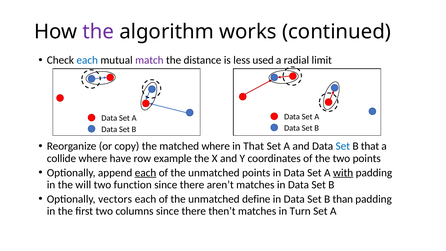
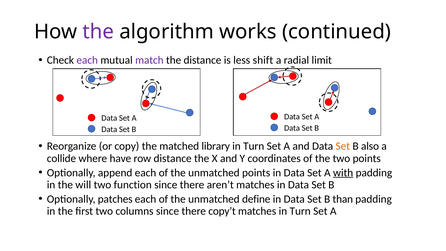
each colour: blue -> purple (87, 60)
used: used -> shift (263, 60)
matched where: where -> library (216, 146)
That: That -> Turn (254, 146)
Set colour: blue -> orange (343, 146)
B that: that -> also (370, 146)
row example: example -> distance (173, 158)
each underline: present -> none (146, 173)
vectors: vectors -> patches (115, 199)
then’t: then’t -> copy’t (222, 211)
